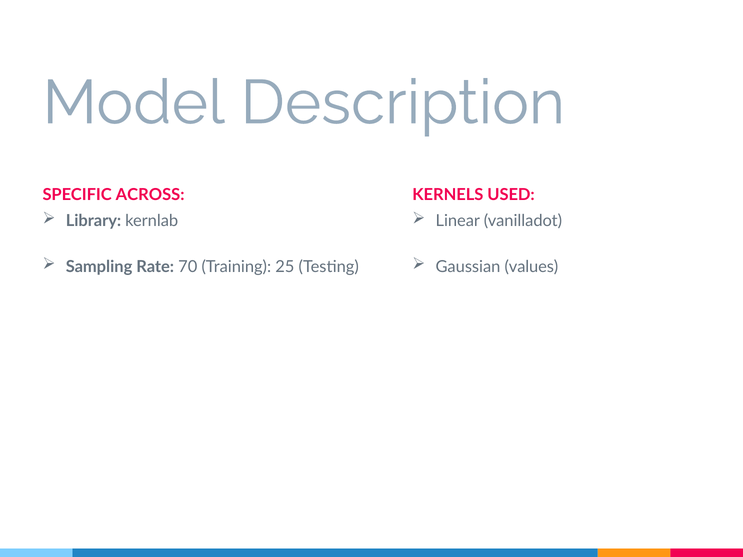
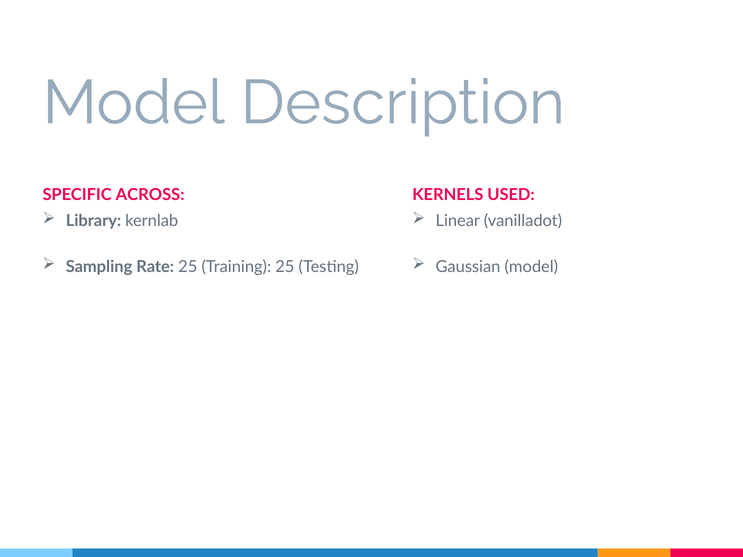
Rate 70: 70 -> 25 (188, 267)
Gaussian values: values -> model (531, 267)
